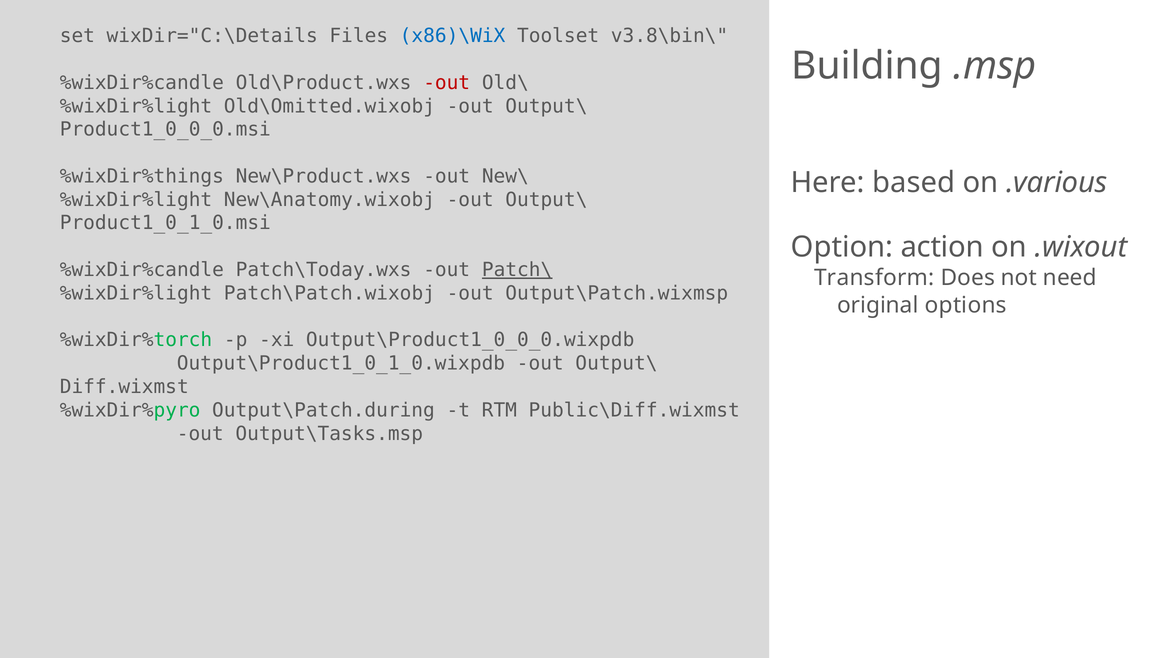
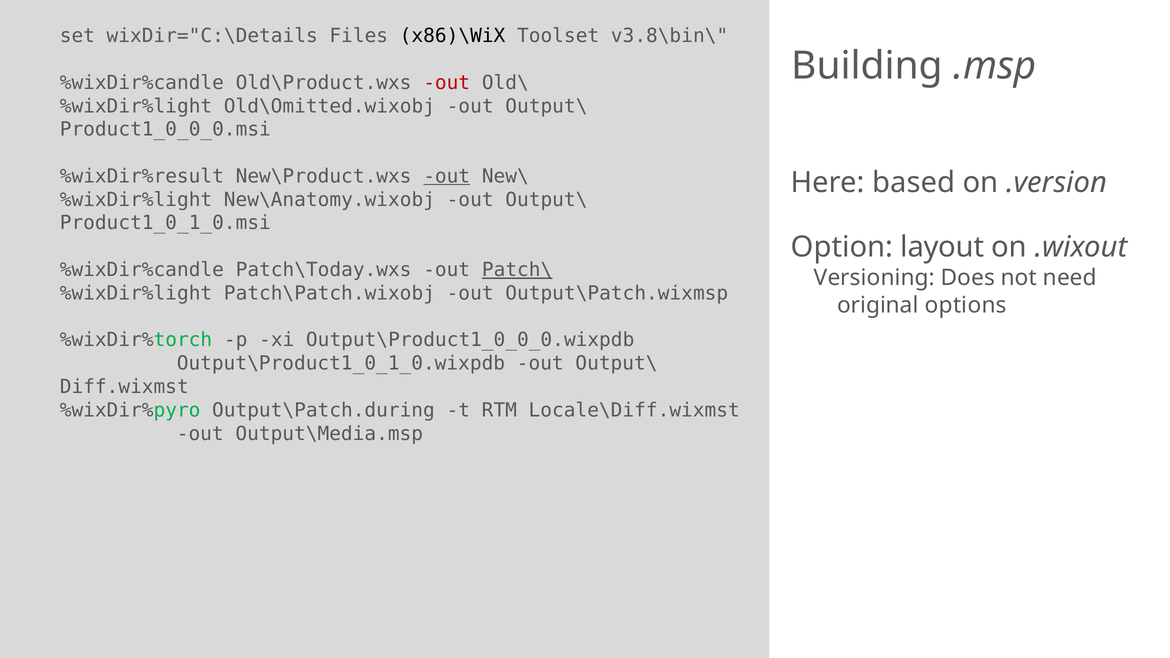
x86)\WiX colour: blue -> black (453, 36)
%wixDir%things: %wixDir%things -> %wixDir%result (142, 176)
out underline: none -> present (447, 176)
.various: .various -> .version (1057, 183)
action: action -> layout (942, 247)
Transform: Transform -> Versioning (874, 278)
Public\Diff.wixmst: Public\Diff.wixmst -> Locale\Diff.wixmst (634, 410)
Output\Tasks.msp: Output\Tasks.msp -> Output\Media.msp (329, 434)
